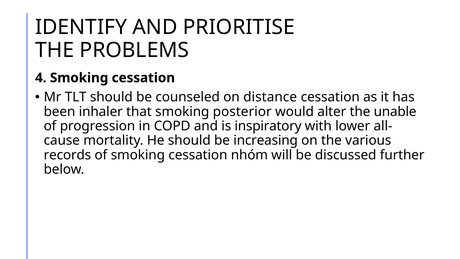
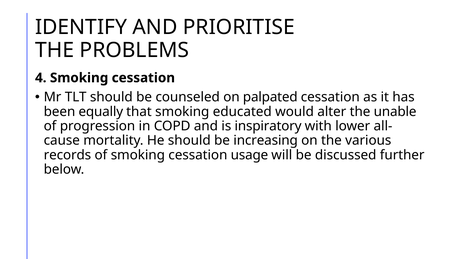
distance: distance -> palpated (270, 97)
inhaler: inhaler -> equally (101, 111)
posterior: posterior -> educated (242, 111)
nhóm: nhóm -> usage (249, 155)
